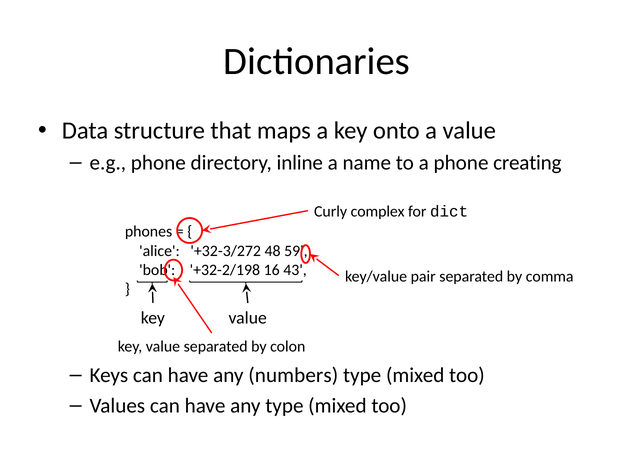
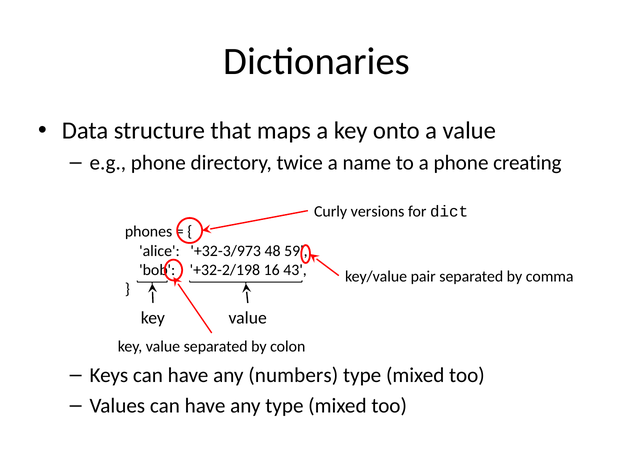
inline: inline -> twice (300, 163)
complex: complex -> versions (378, 212)
+32-3/272: +32-3/272 -> +32-3/973 (226, 251)
